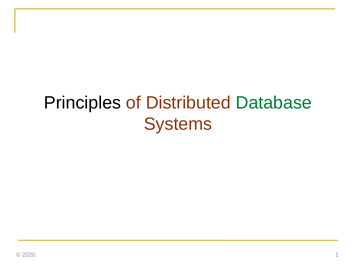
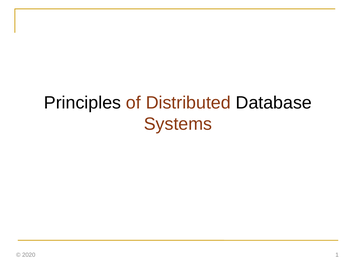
Database colour: green -> black (274, 103)
